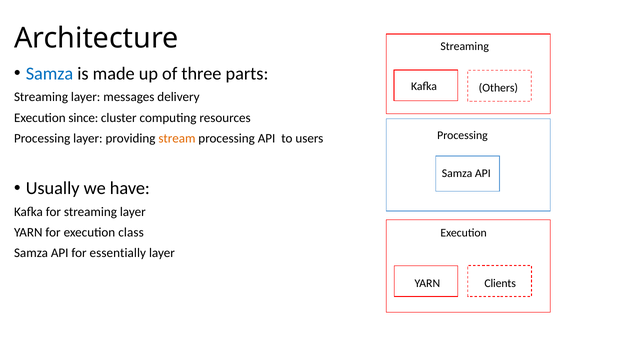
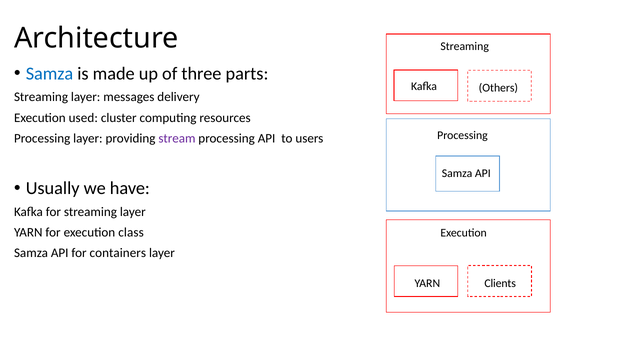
since: since -> used (83, 118)
stream colour: orange -> purple (177, 138)
essentially: essentially -> containers (118, 253)
